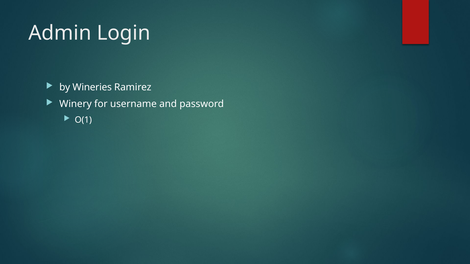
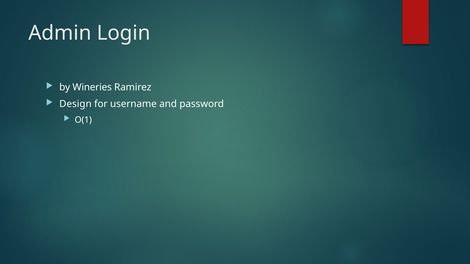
Winery: Winery -> Design (75, 104)
